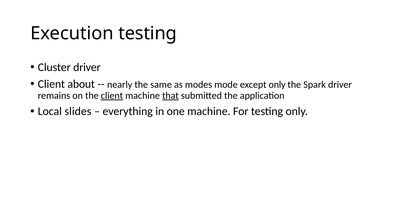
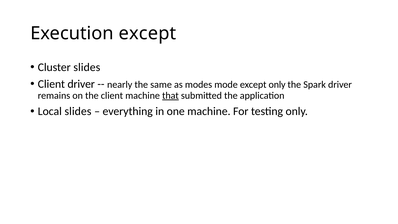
Execution testing: testing -> except (147, 33)
Cluster driver: driver -> slides (87, 67)
Client about: about -> driver (81, 84)
client underline: present -> none (112, 96)
